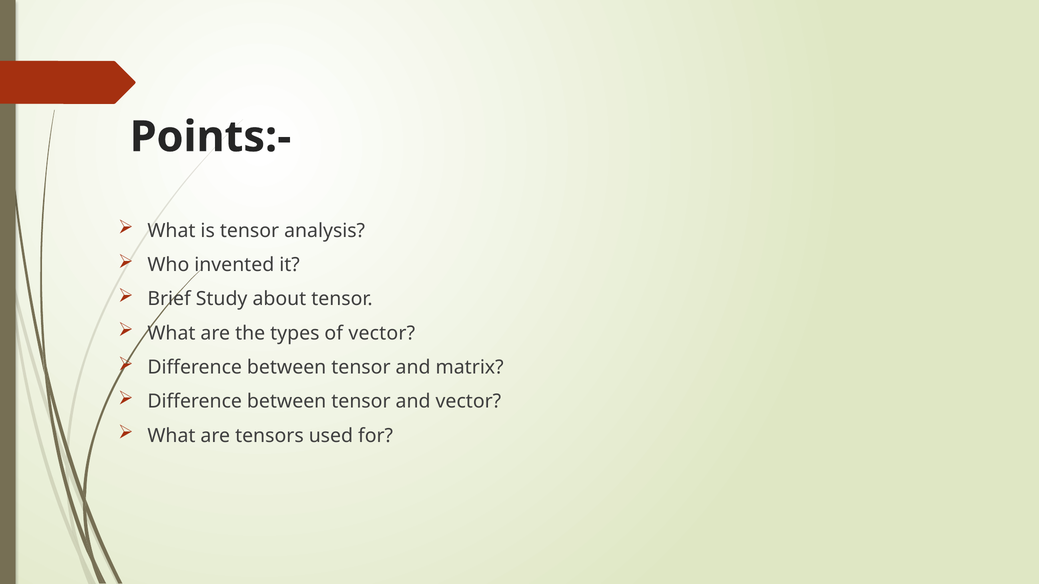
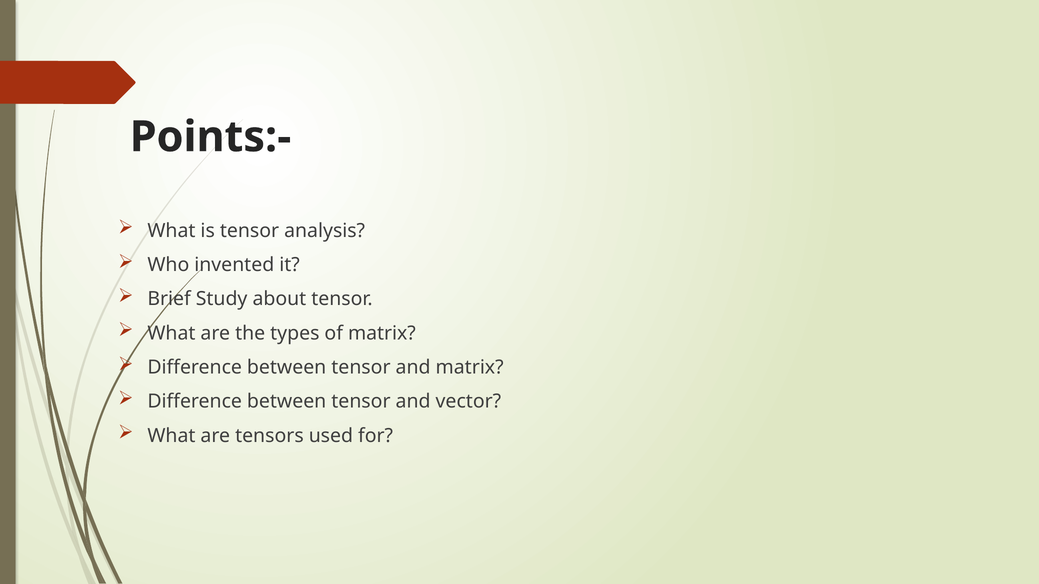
of vector: vector -> matrix (382, 333)
